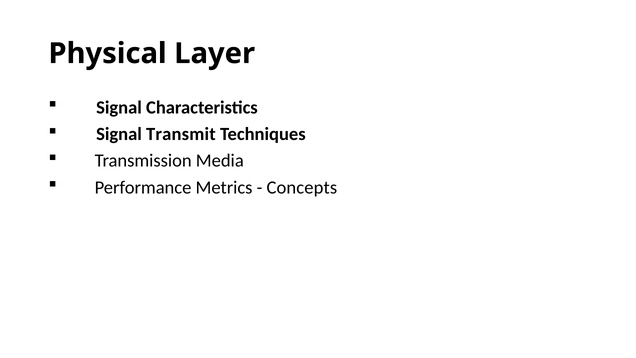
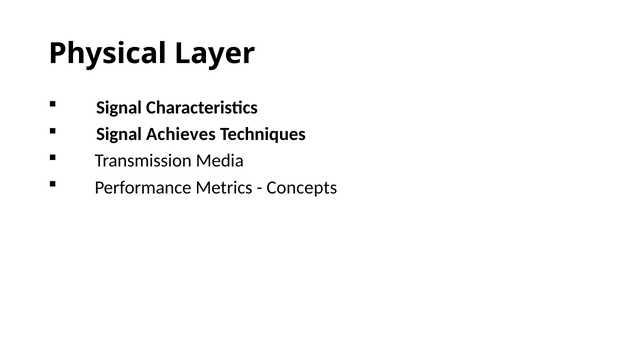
Transmit: Transmit -> Achieves (181, 134)
